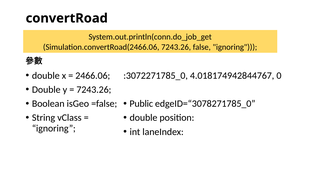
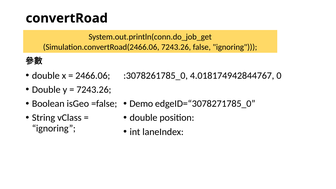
:3072271785_0: :3072271785_0 -> :3078261785_0 (156, 76)
Public: Public -> Demo (141, 104)
